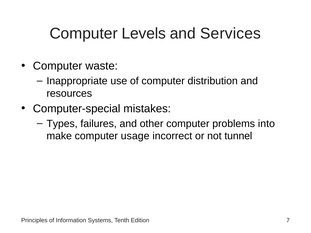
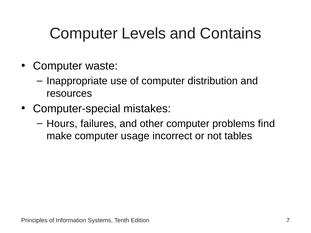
Services: Services -> Contains (231, 33)
Types: Types -> Hours (62, 124)
into: into -> find (266, 124)
tunnel: tunnel -> tables (238, 136)
